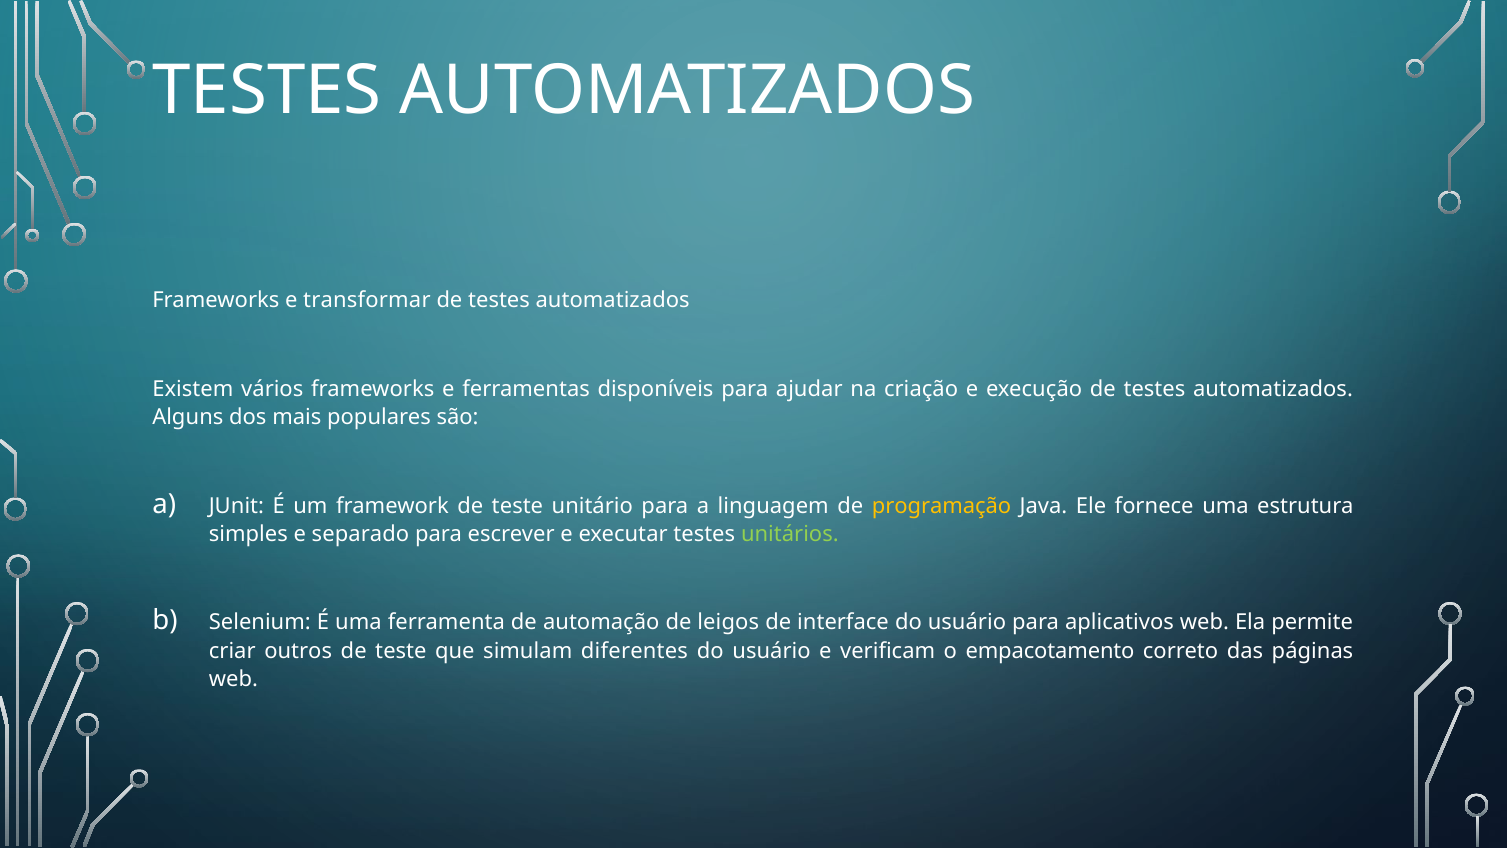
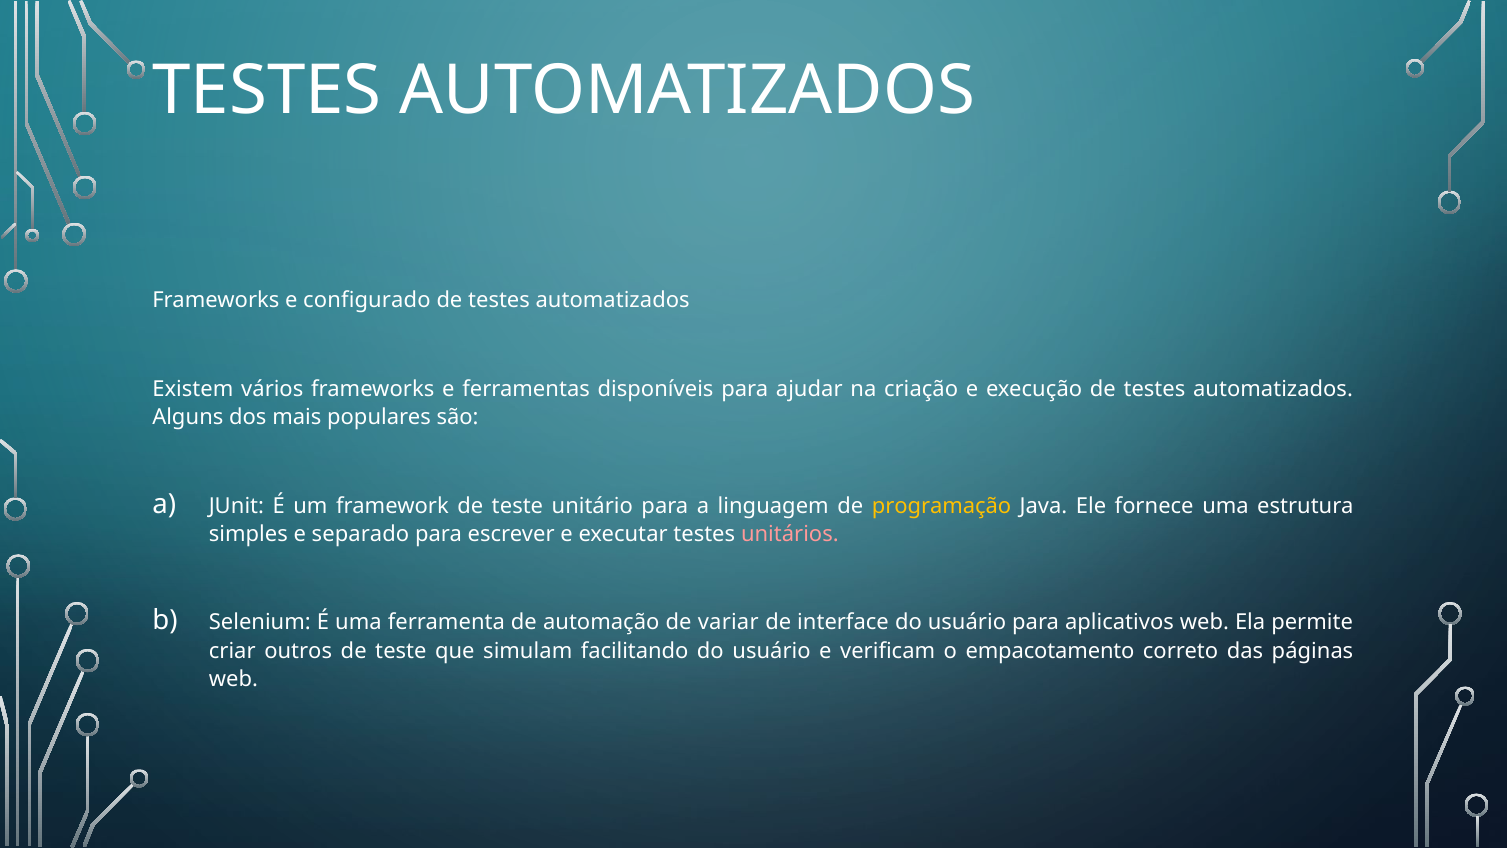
transformar: transformar -> configurado (367, 301)
unitários colour: light green -> pink (790, 534)
leigos: leigos -> variar (728, 622)
diferentes: diferentes -> facilitando (635, 651)
